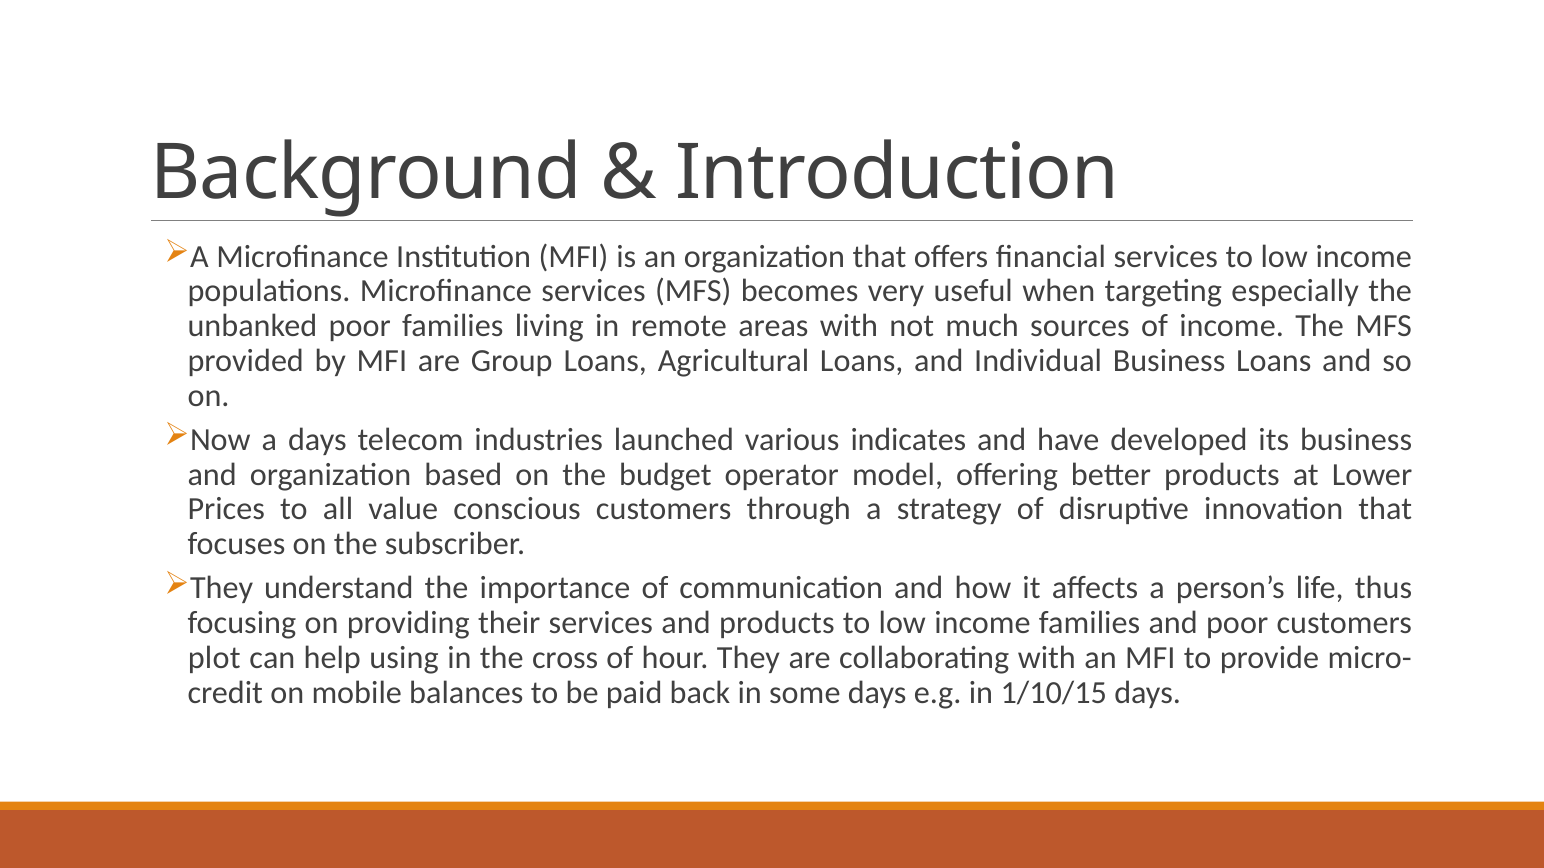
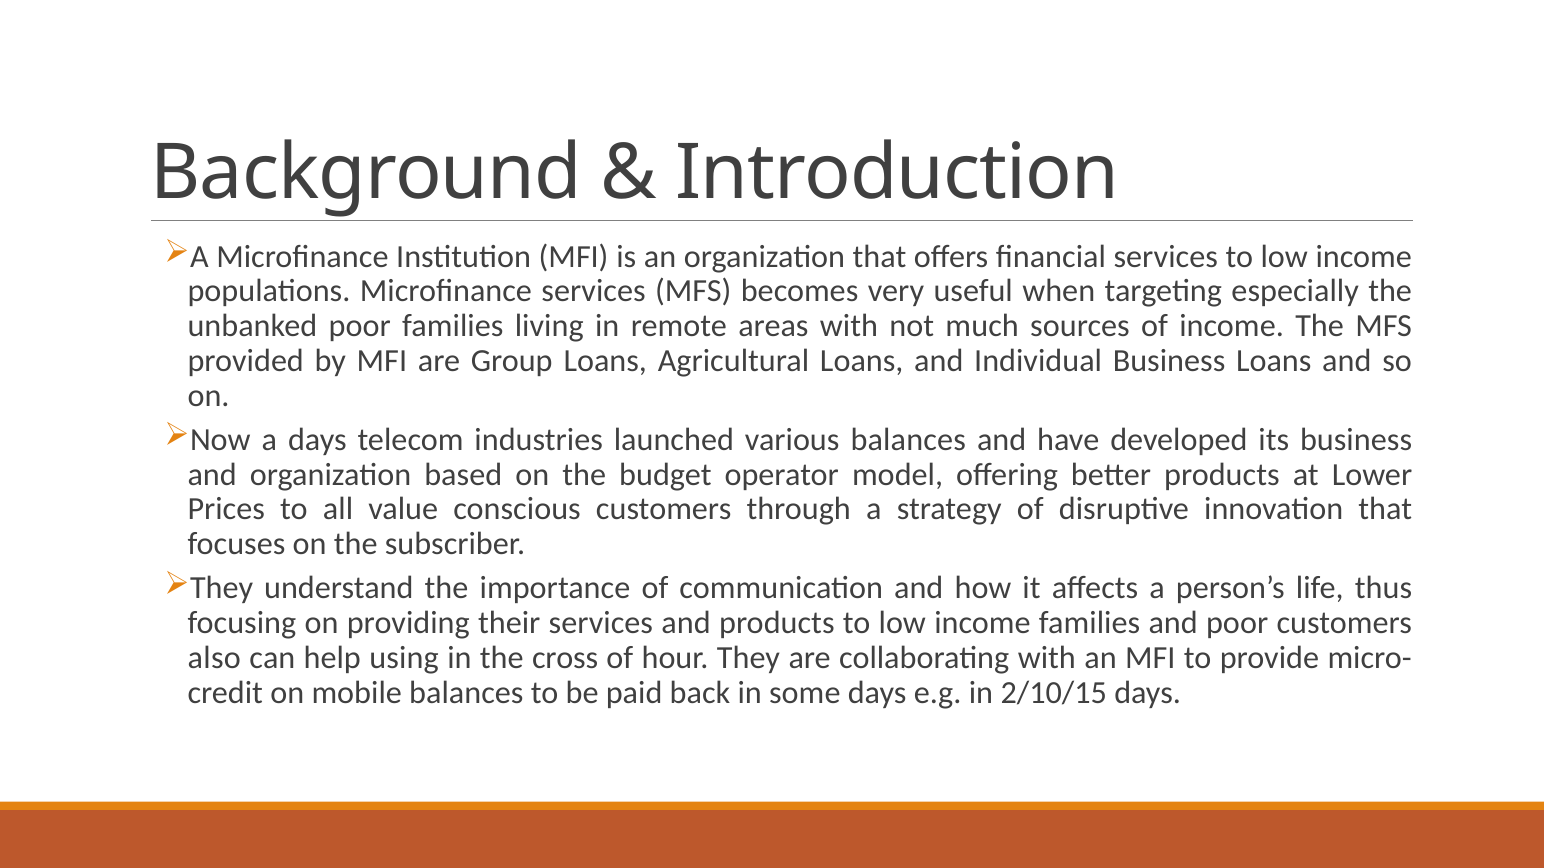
various indicates: indicates -> balances (908, 440)
plot: plot -> also (214, 658)
1/10/15: 1/10/15 -> 2/10/15 (1054, 693)
